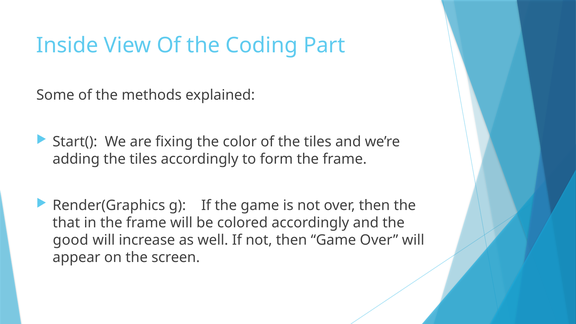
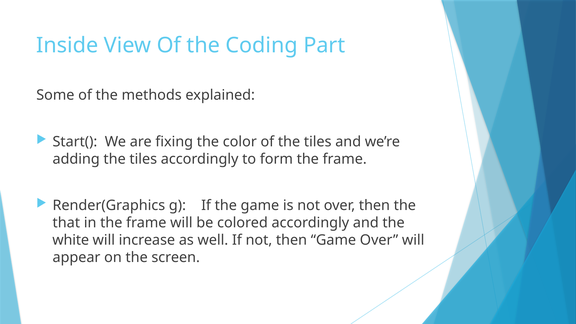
good: good -> white (71, 240)
